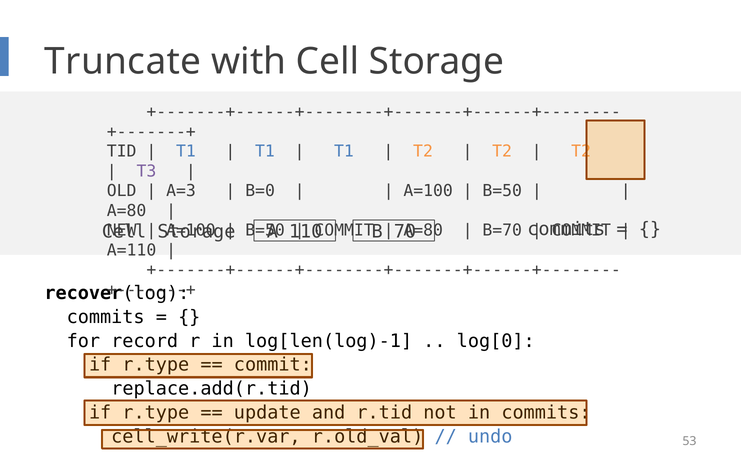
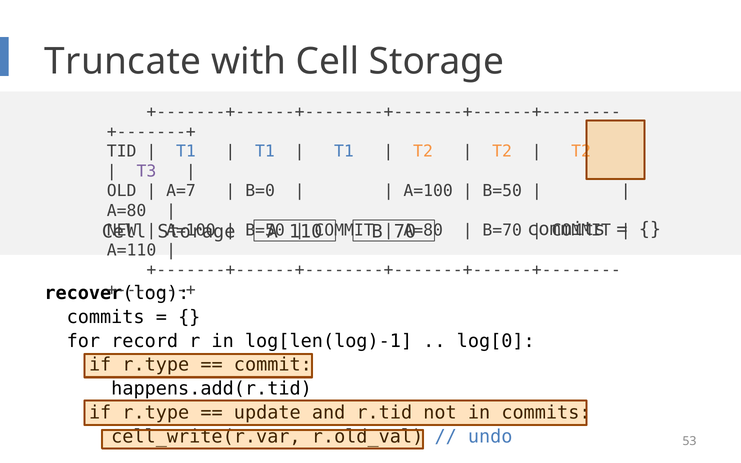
A=3: A=3 -> A=7 (181, 191)
replace.add(r.tid: replace.add(r.tid -> happens.add(r.tid (212, 389)
